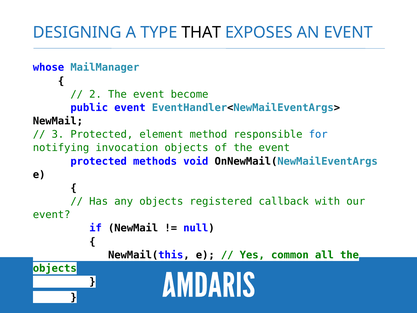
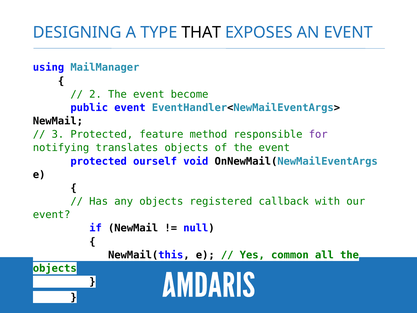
whose: whose -> using (49, 67)
element: element -> feature (161, 134)
for colour: blue -> purple (318, 134)
invocation: invocation -> translates (127, 148)
methods: methods -> ourself (155, 161)
